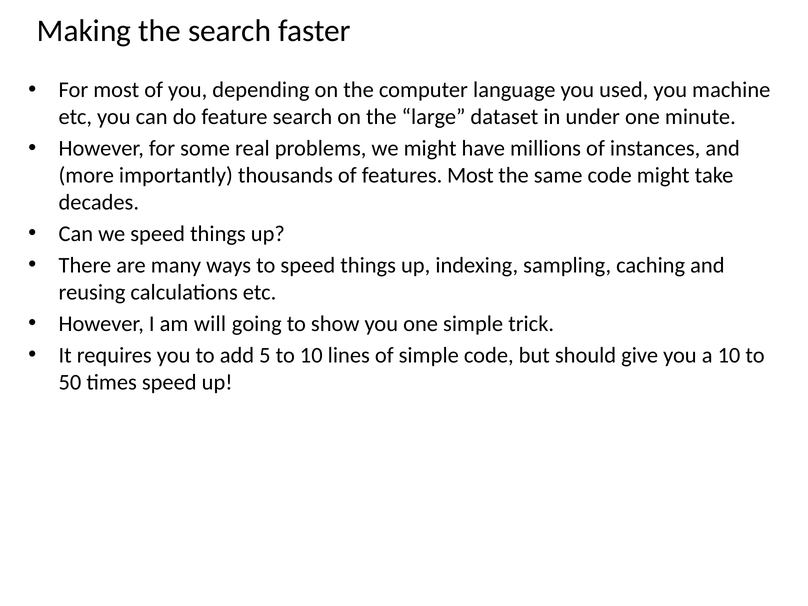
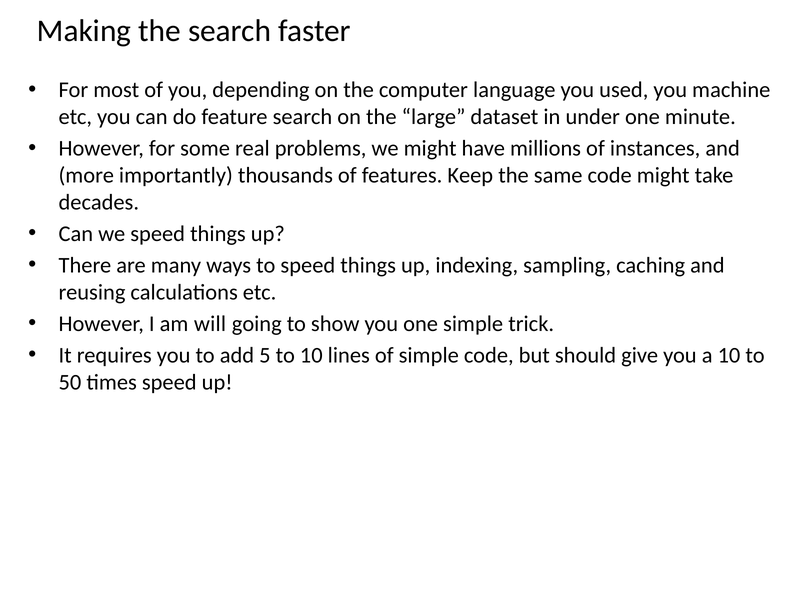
features Most: Most -> Keep (470, 175)
